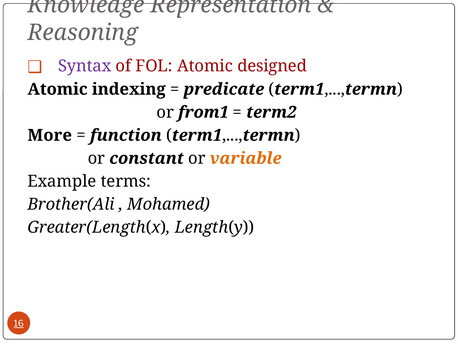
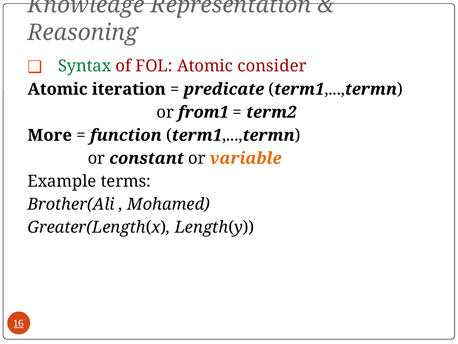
Syntax colour: purple -> green (85, 66)
designed: designed -> consider (272, 66)
indexing: indexing -> iteration (129, 89)
